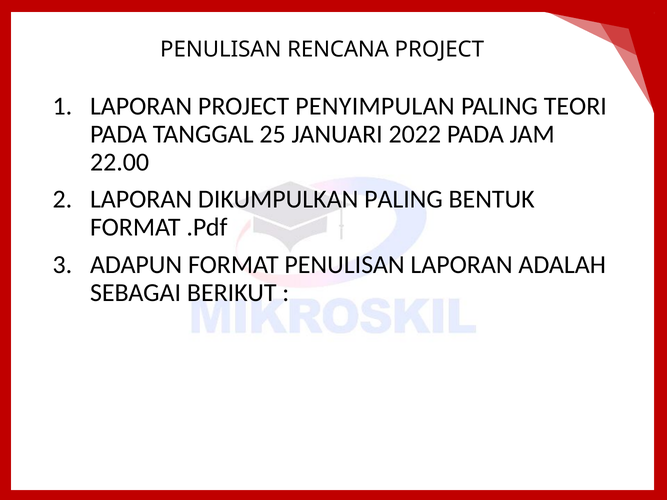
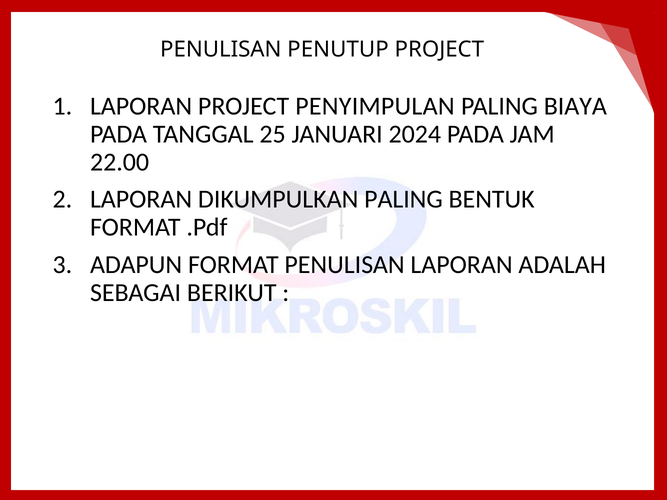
RENCANA: RENCANA -> PENUTUP (338, 50)
TEORI: TEORI -> BIAYA (575, 106)
2022: 2022 -> 2024 (415, 134)
